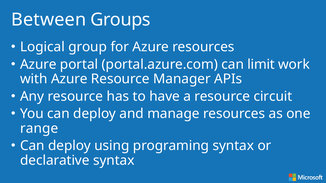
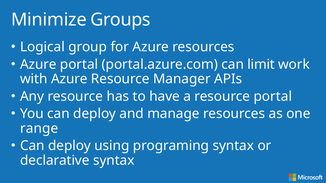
Between: Between -> Minimize (49, 20)
resource circuit: circuit -> portal (273, 97)
